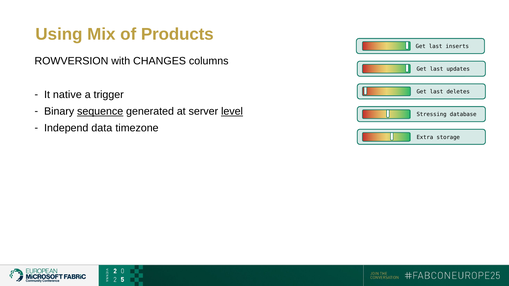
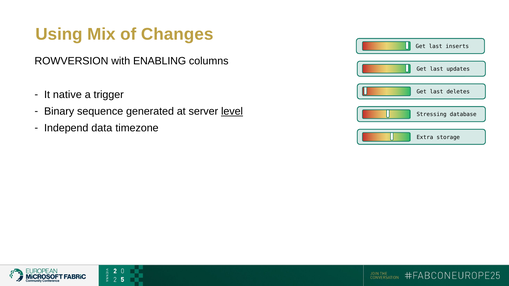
Products: Products -> Changes (177, 34)
CHANGES: CHANGES -> ENABLING (160, 61)
sequence underline: present -> none (100, 111)
